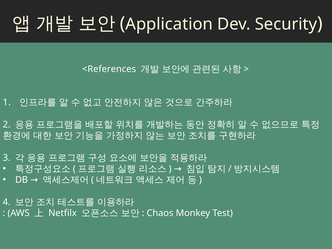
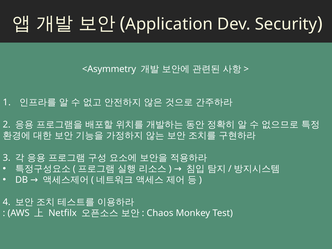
<References: <References -> <Asymmetry (109, 69)
